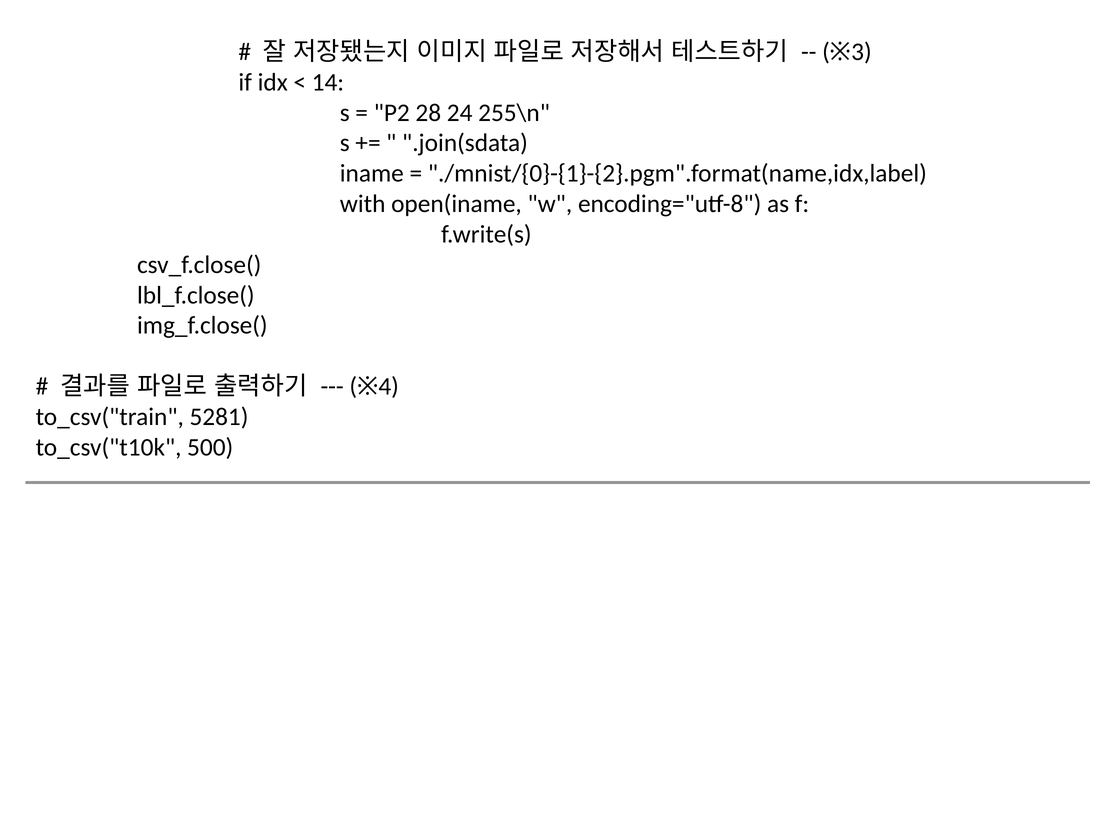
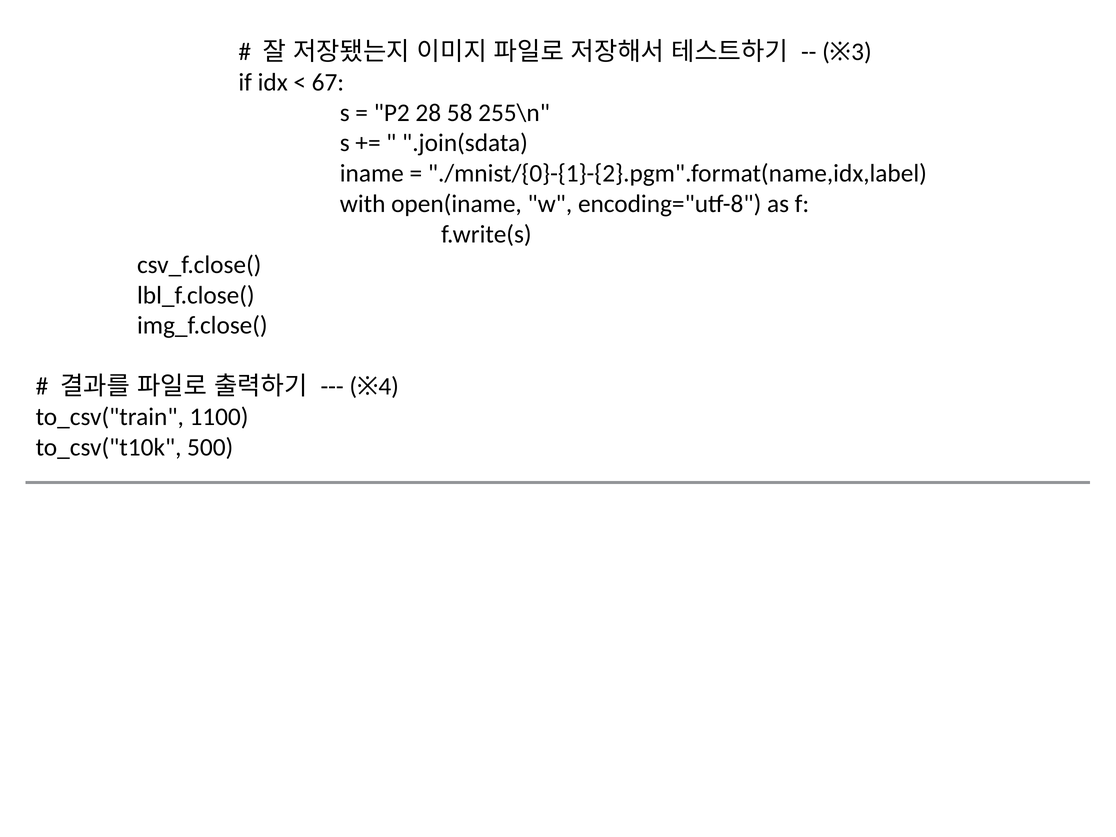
14: 14 -> 67 (328, 82)
24: 24 -> 58 (460, 113)
5281: 5281 -> 1100 (219, 417)
